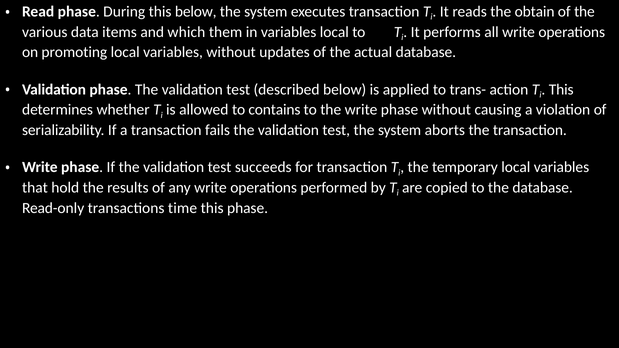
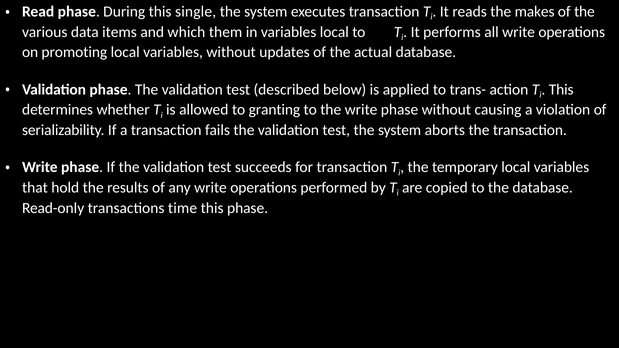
this below: below -> single (196, 12)
obtain: obtain -> makes (535, 12)
contains: contains -> granting (274, 110)
